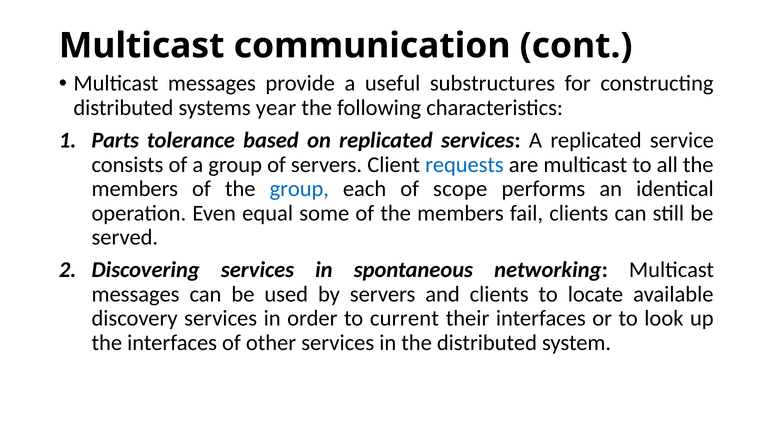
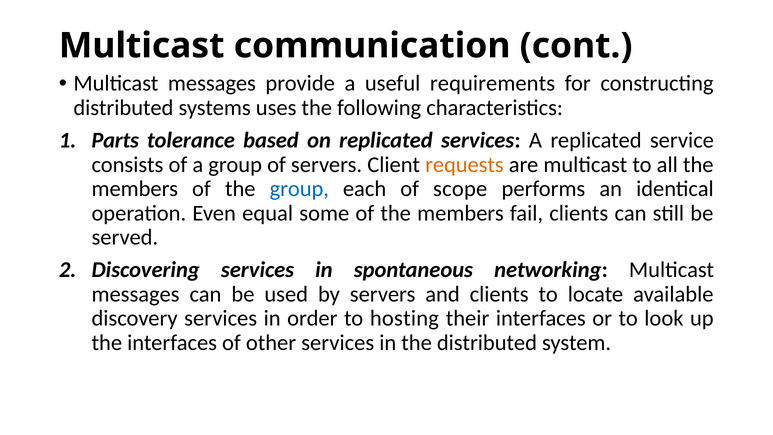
substructures: substructures -> requirements (493, 84)
year: year -> uses (276, 108)
requests colour: blue -> orange (464, 164)
current: current -> hosting (404, 318)
